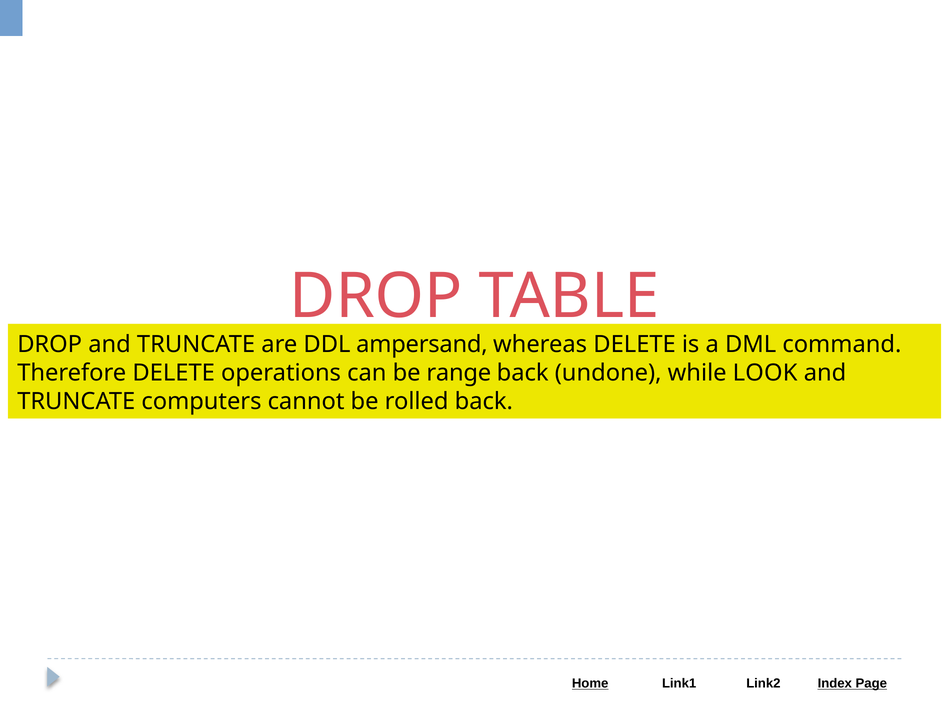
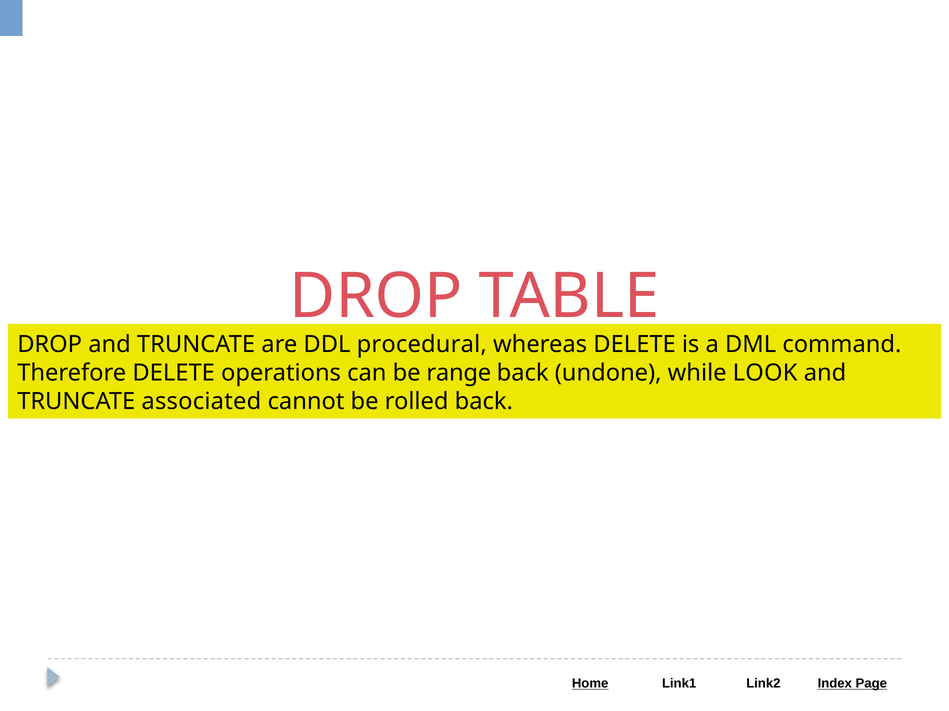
ampersand: ampersand -> procedural (422, 345)
computers: computers -> associated (201, 402)
